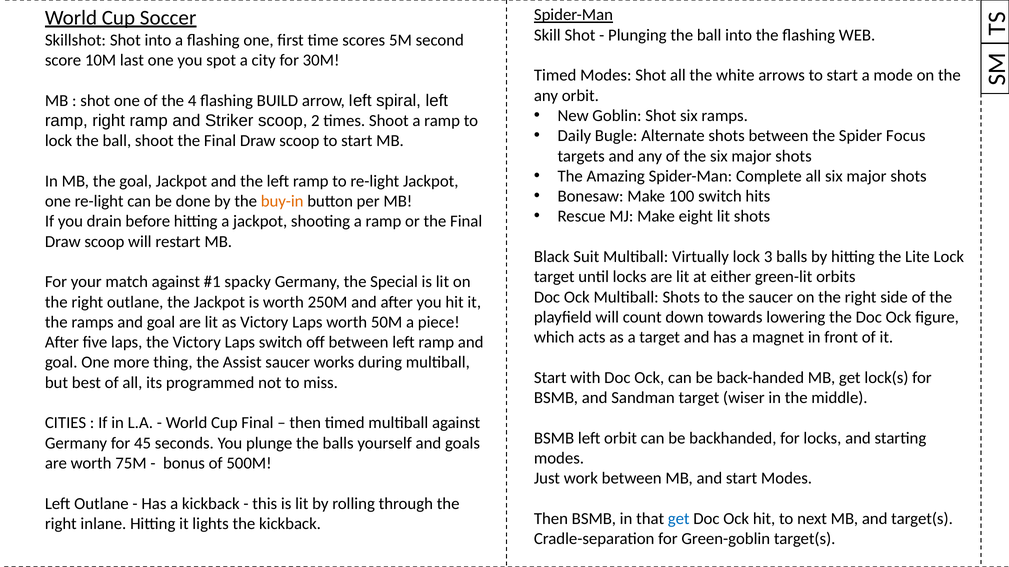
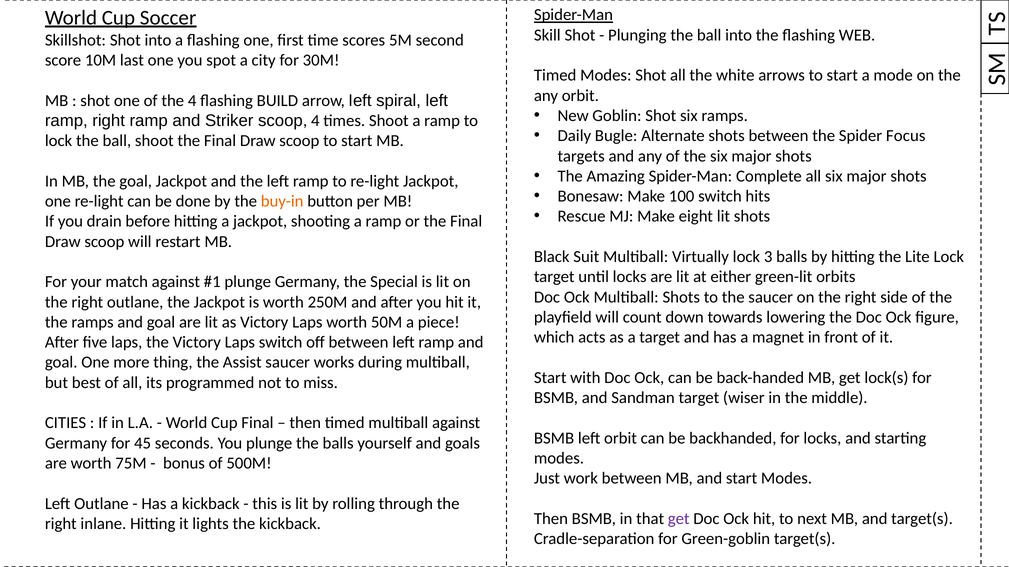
scoop 2: 2 -> 4 (315, 121)
spacky: spacky -> plunge (248, 282)
get colour: blue -> purple (679, 519)
